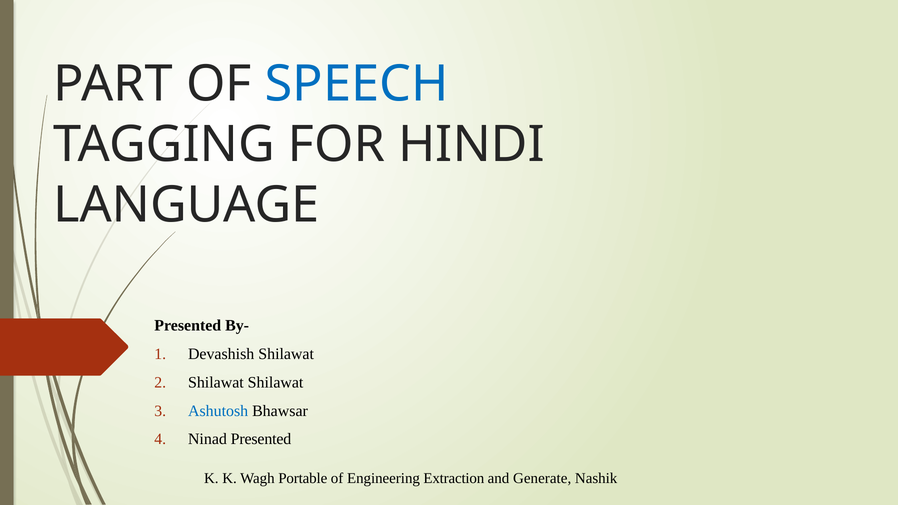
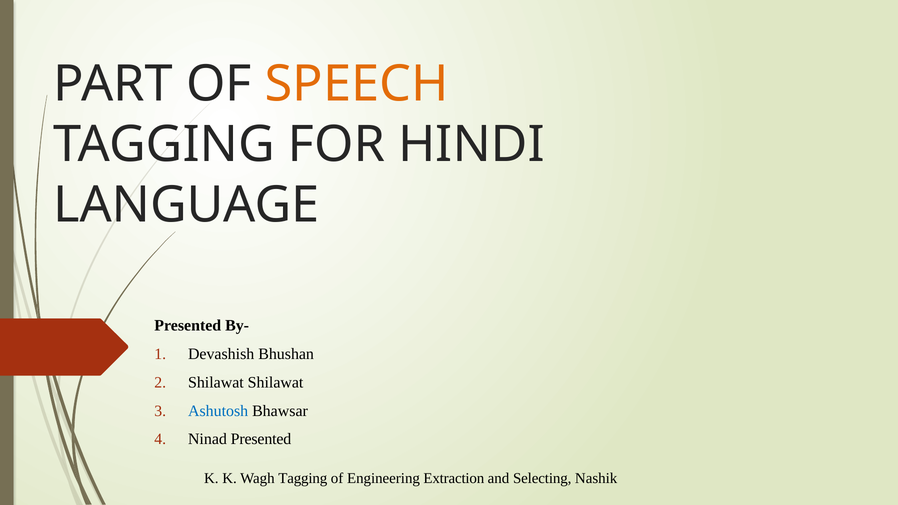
SPEECH colour: blue -> orange (357, 84)
Devashish Shilawat: Shilawat -> Bhushan (286, 354)
Wagh Portable: Portable -> Tagging (303, 478)
Generate: Generate -> Selecting (542, 478)
